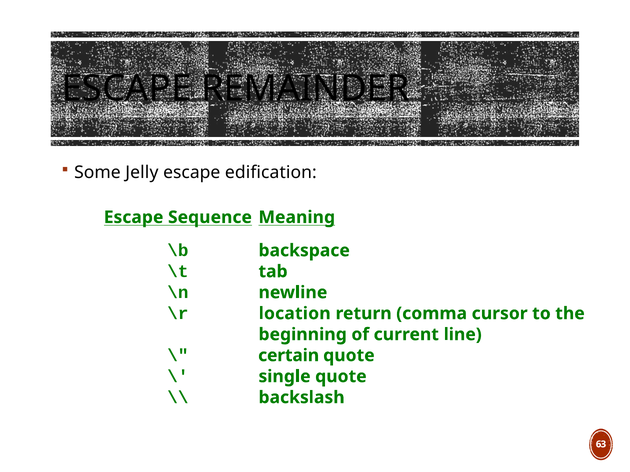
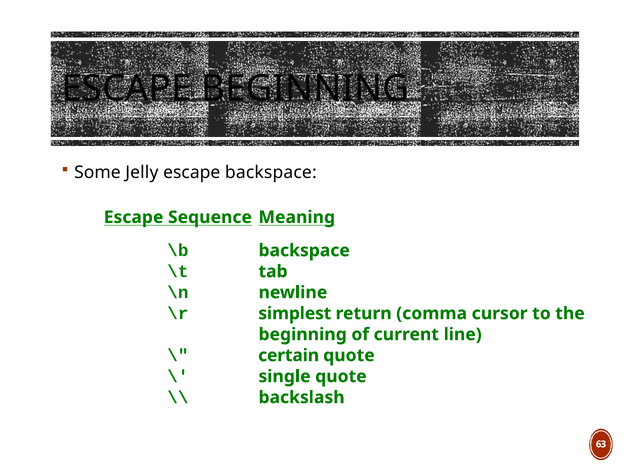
ESCAPE REMAINDER: REMAINDER -> BEGINNING (305, 89)
escape edification: edification -> backspace (271, 172)
location: location -> simplest (295, 314)
